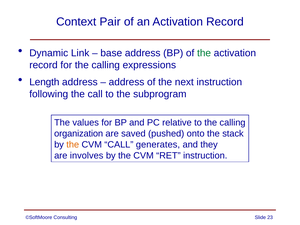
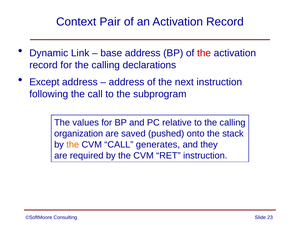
the colour: green -> red (204, 53)
expressions: expressions -> declarations (149, 65)
Length: Length -> Except (44, 82)
involves: involves -> required (87, 156)
